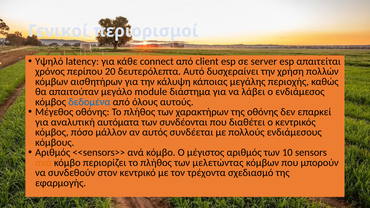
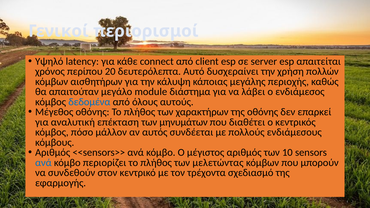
αυτόματα: αυτόματα -> επέκταση (118, 122)
συνδέονται: συνδέονται -> μηνυμάτων (184, 122)
ανά colour: orange -> blue (43, 163)
